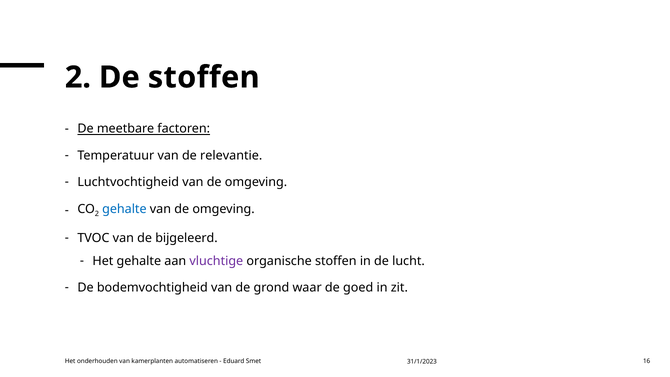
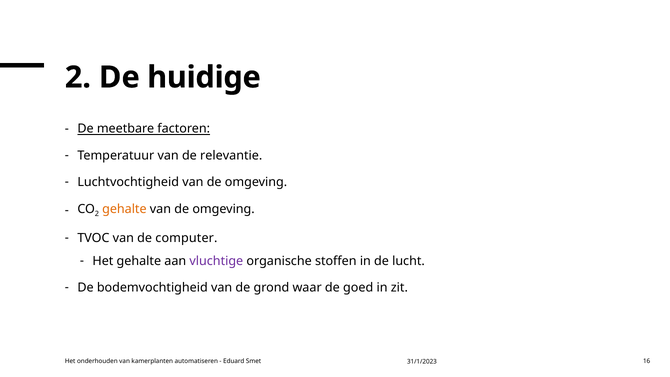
De stoffen: stoffen -> huidige (204, 77)
gehalte colour: blue -> orange (124, 209)
bijgeleerd: bijgeleerd -> computer (186, 238)
